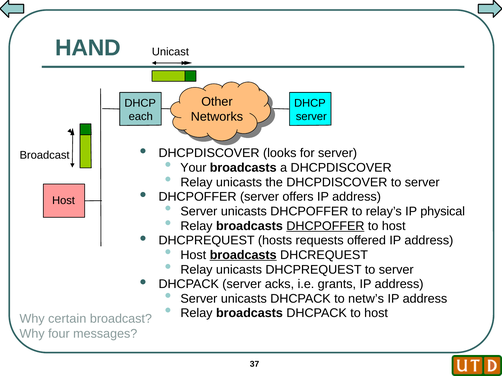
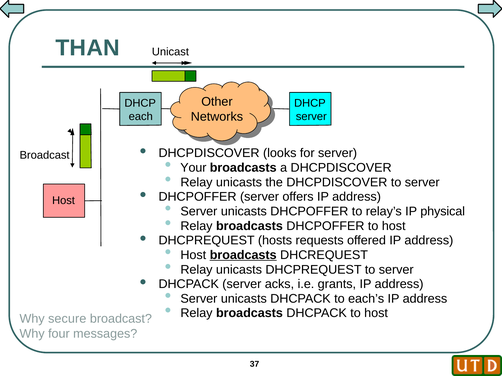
HAND: HAND -> THAN (88, 48)
DHCPOFFER underline: present -> none (325, 226)
netw’s: netw’s -> each’s (366, 299)
certain: certain -> secure (67, 319)
